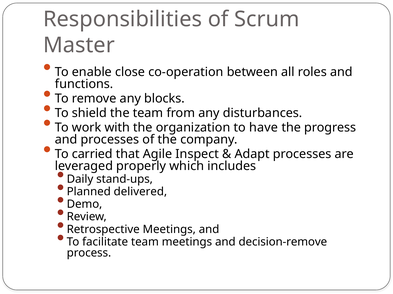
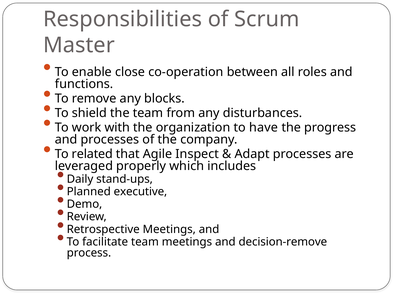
carried: carried -> related (92, 154)
delivered: delivered -> executive (140, 192)
